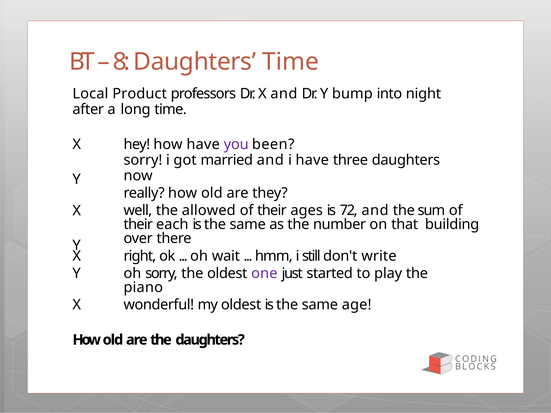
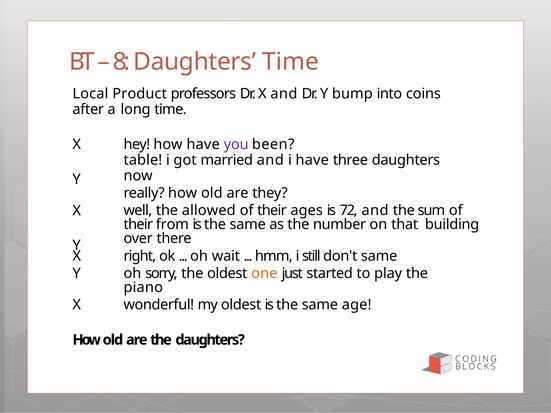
night: night -> coins (423, 94)
sorry: sorry -> table (143, 160)
each: each -> from (172, 225)
don't write: write -> same (379, 256)
one colour: purple -> orange (264, 274)
